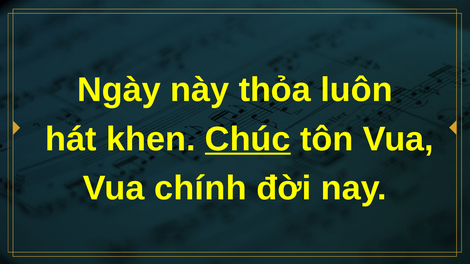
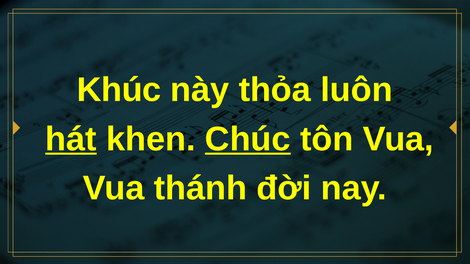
Ngày: Ngày -> Khúc (119, 90)
hát underline: none -> present (71, 139)
chính: chính -> thánh (200, 189)
